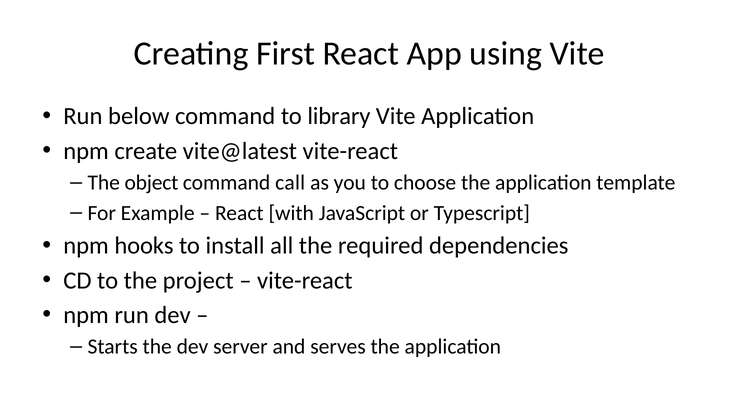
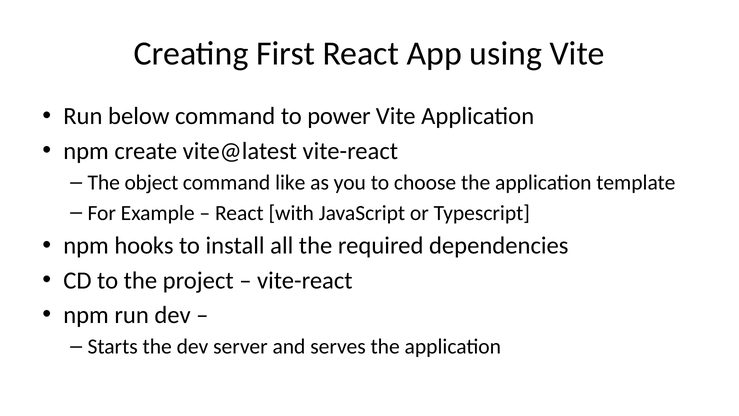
library: library -> power (339, 116)
call: call -> like (290, 183)
